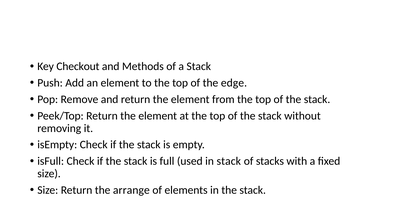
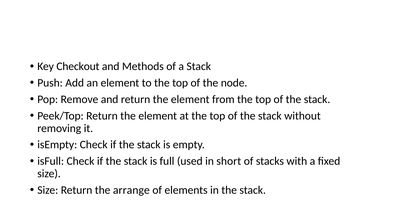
edge: edge -> node (234, 83)
in stack: stack -> short (229, 161)
